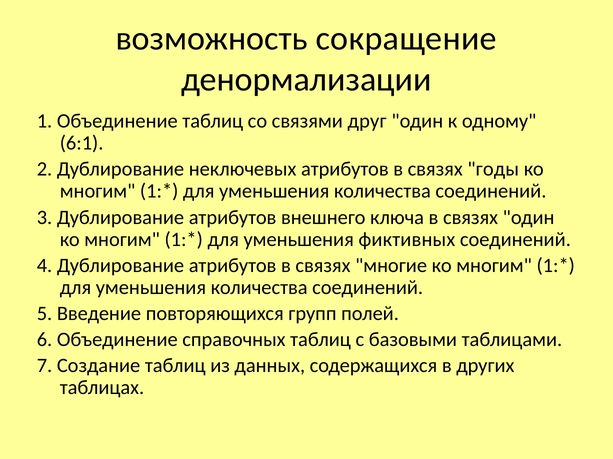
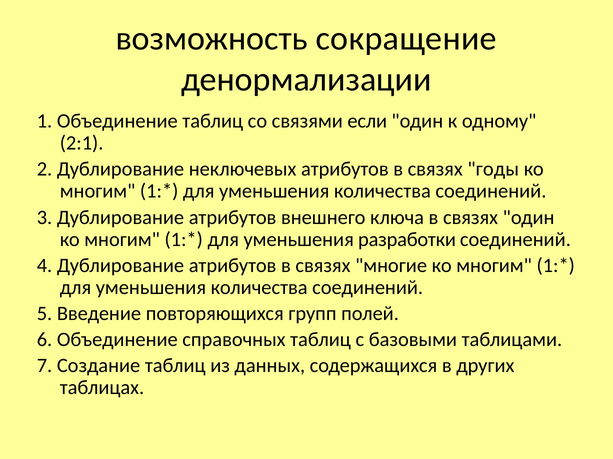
друг: друг -> если (367, 121)
6:1: 6:1 -> 2:1 (82, 143)
фиктивных: фиктивных -> разработки (407, 240)
